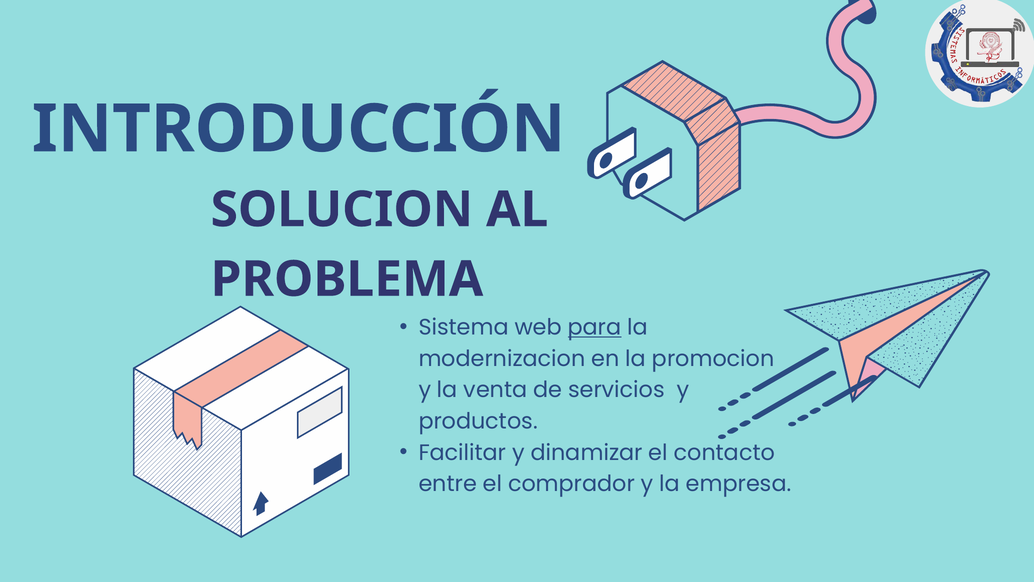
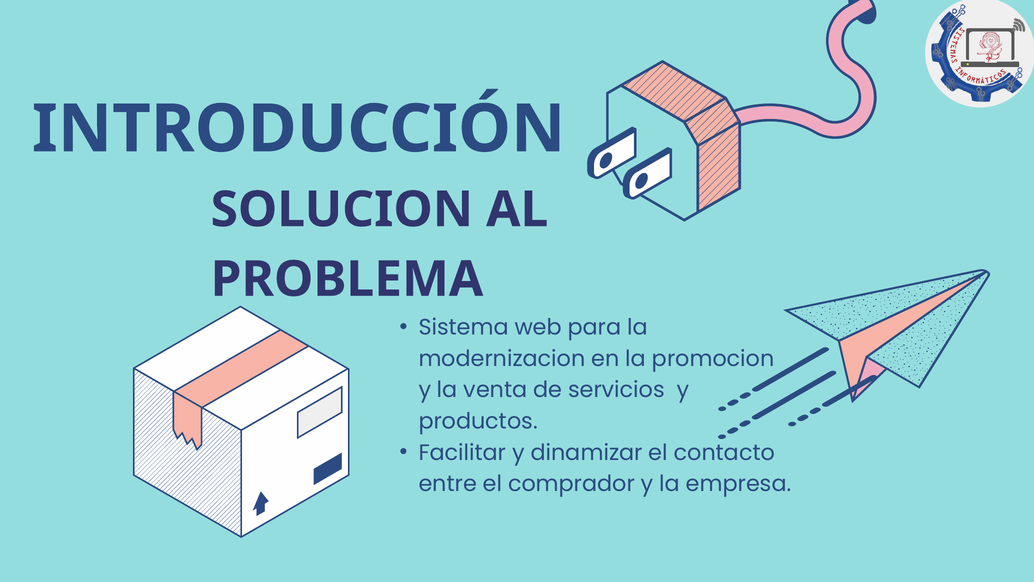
para underline: present -> none (595, 327)
